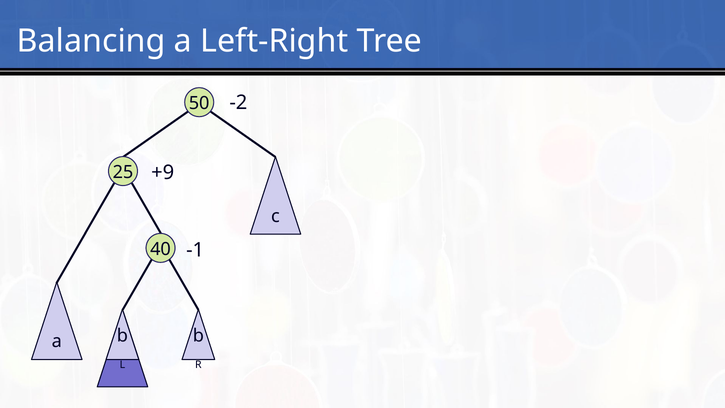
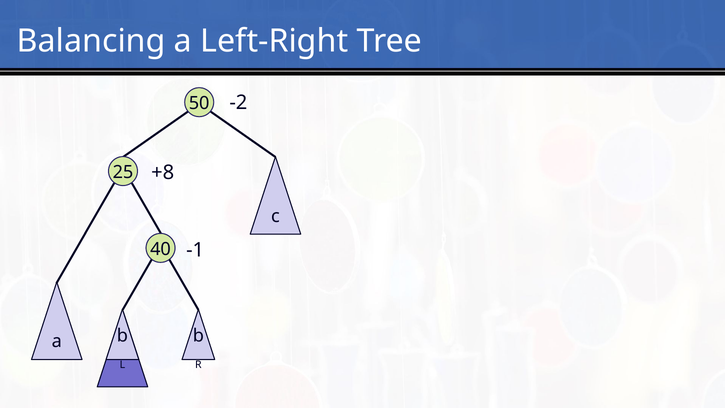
+9: +9 -> +8 (163, 173)
